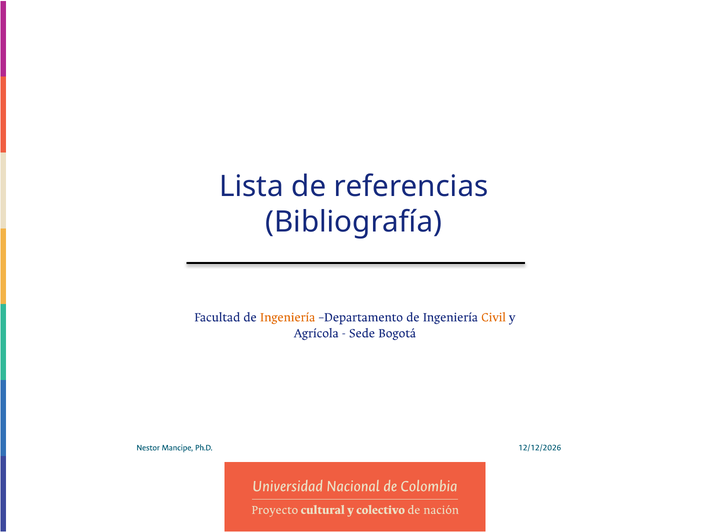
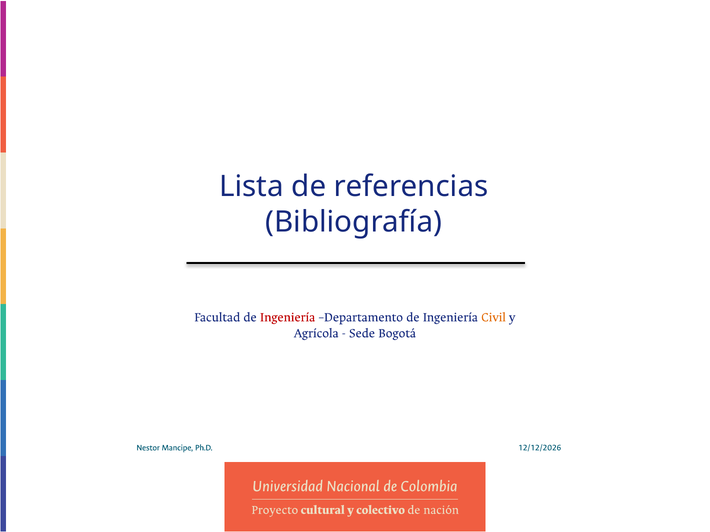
Ingeniería colour: orange -> red (288, 317)
